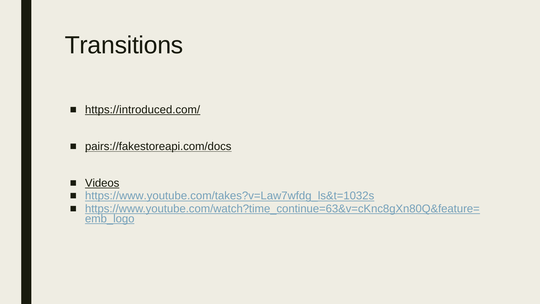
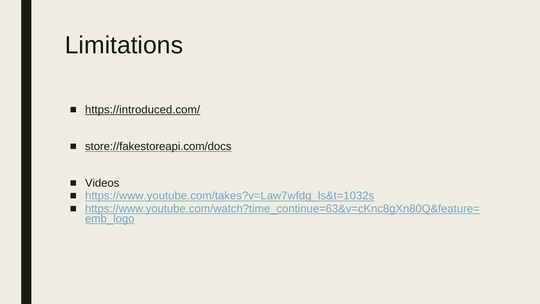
Transitions: Transitions -> Limitations (124, 45)
pairs://fakestoreapi.com/docs: pairs://fakestoreapi.com/docs -> store://fakestoreapi.com/docs (158, 146)
Videos underline: present -> none (102, 183)
